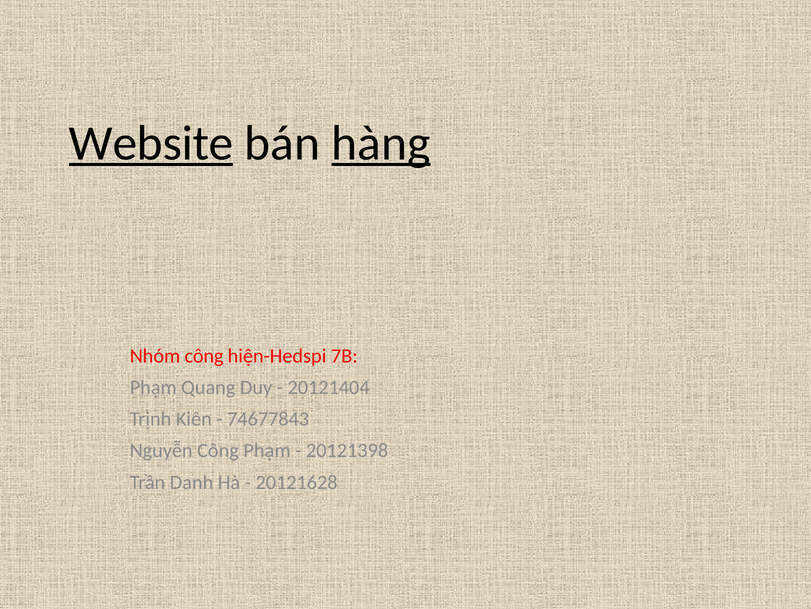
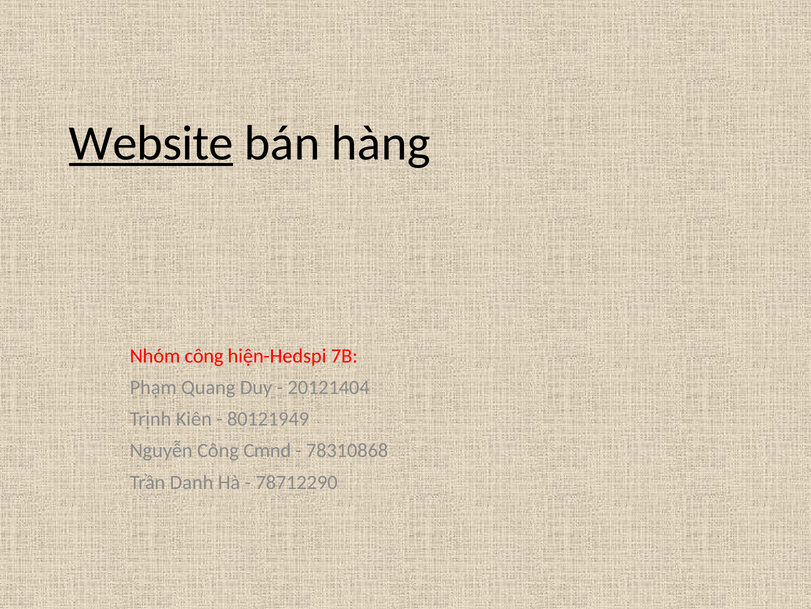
hàng underline: present -> none (381, 143)
74677843: 74677843 -> 80121949 (268, 419)
Công Phạm: Phạm -> Cmnd (267, 450)
20121398: 20121398 -> 78310868 (347, 450)
20121628: 20121628 -> 78712290 (297, 482)
